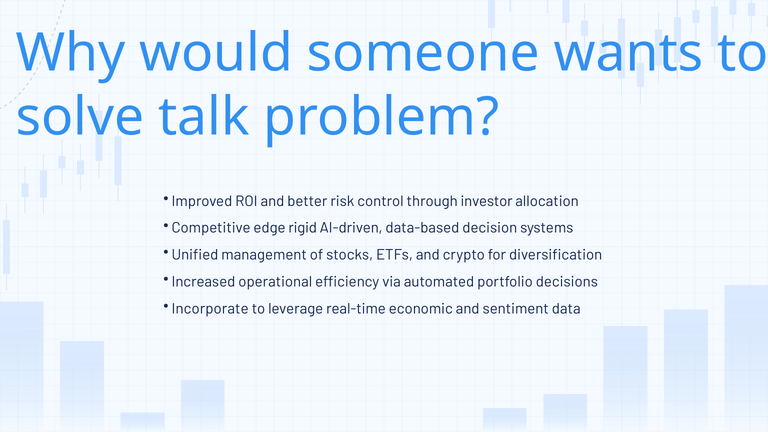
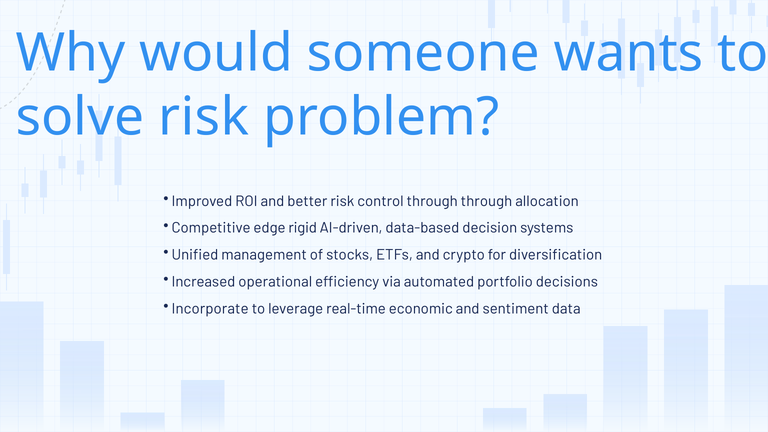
solve talk: talk -> risk (204, 117)
through investor: investor -> through (487, 201)
